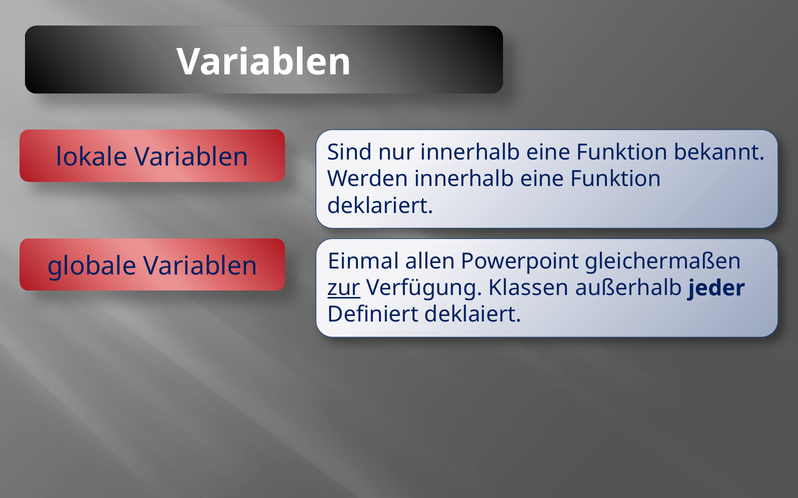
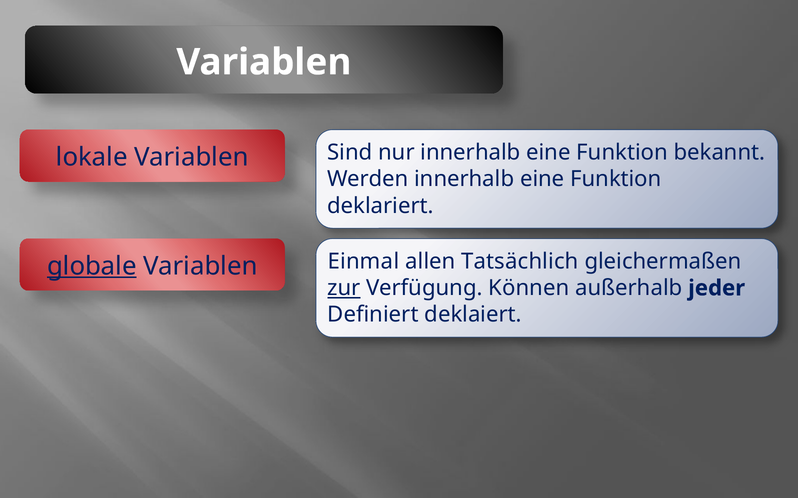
Powerpoint: Powerpoint -> Tatsächlich (520, 262)
globale underline: none -> present (92, 267)
Klassen: Klassen -> Können (529, 288)
